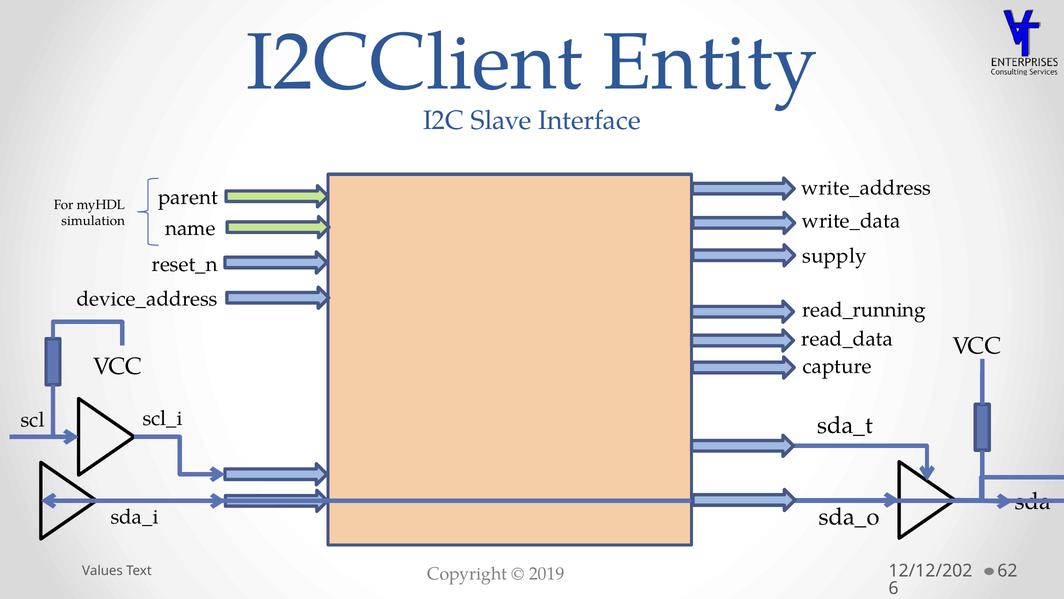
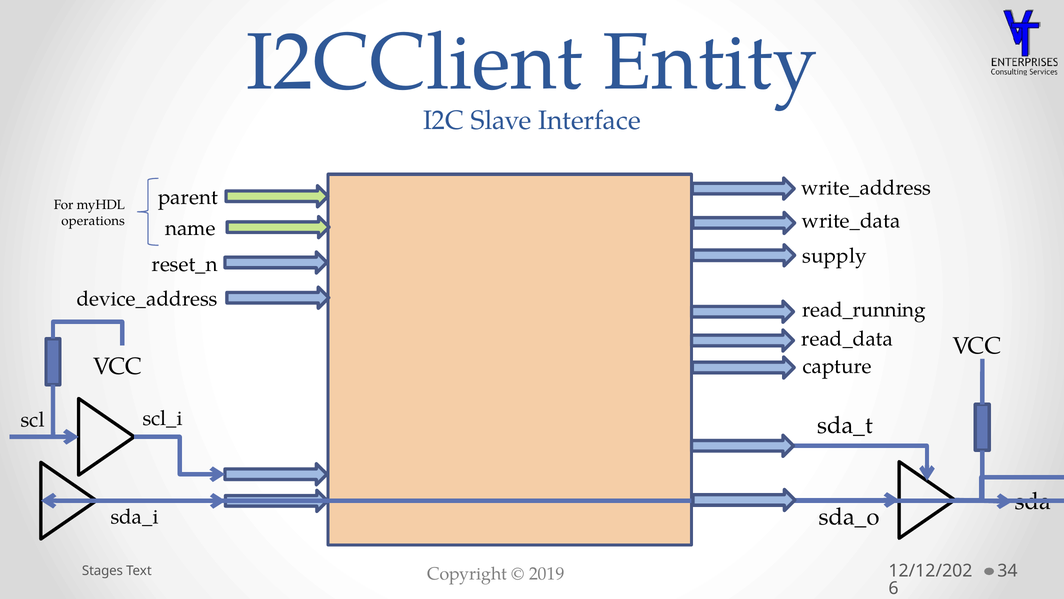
simulation: simulation -> operations (93, 221)
Values: Values -> Stages (102, 570)
62: 62 -> 34 (1007, 570)
